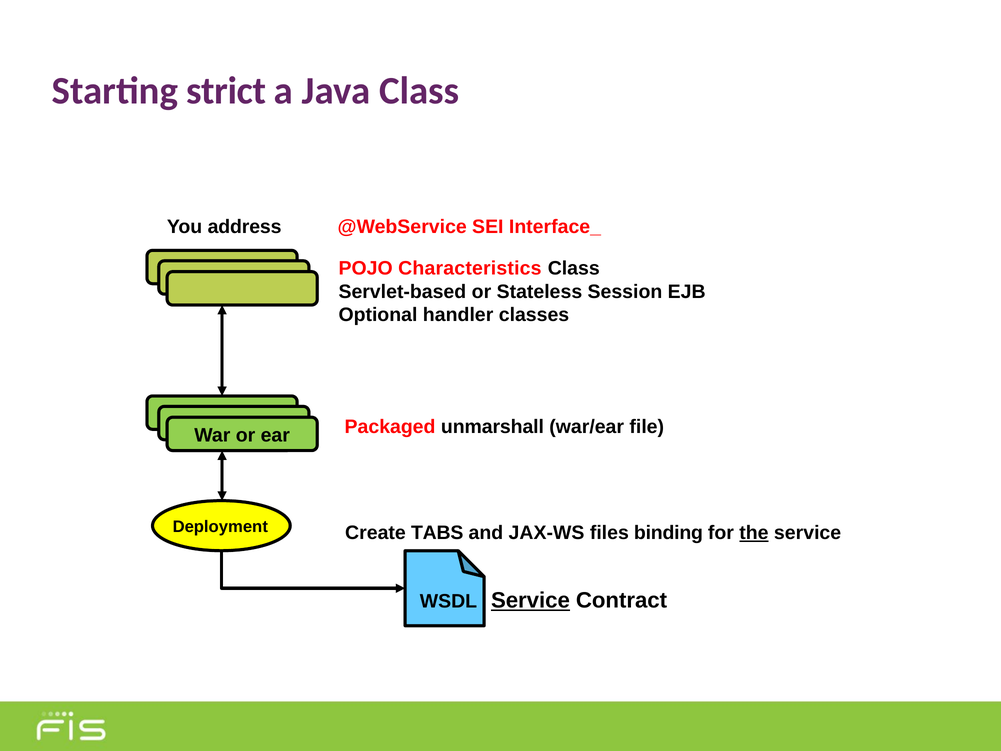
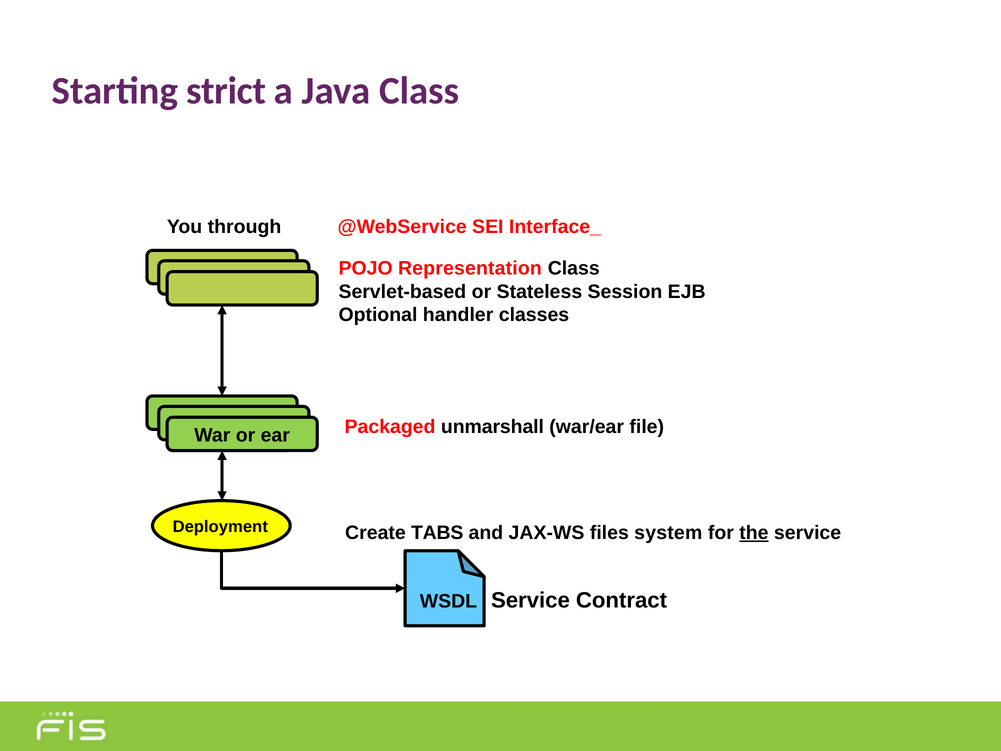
address: address -> through (245, 227)
Characteristics: Characteristics -> Representation (470, 268)
binding: binding -> system (668, 533)
Service underline: present -> none (530, 600)
